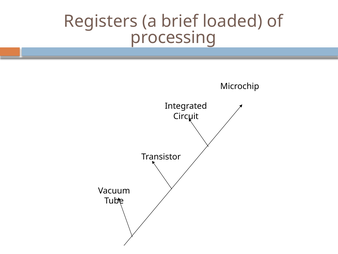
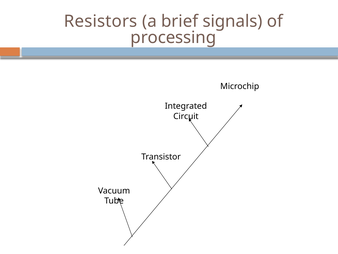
Registers: Registers -> Resistors (101, 21)
loaded: loaded -> signals (232, 21)
